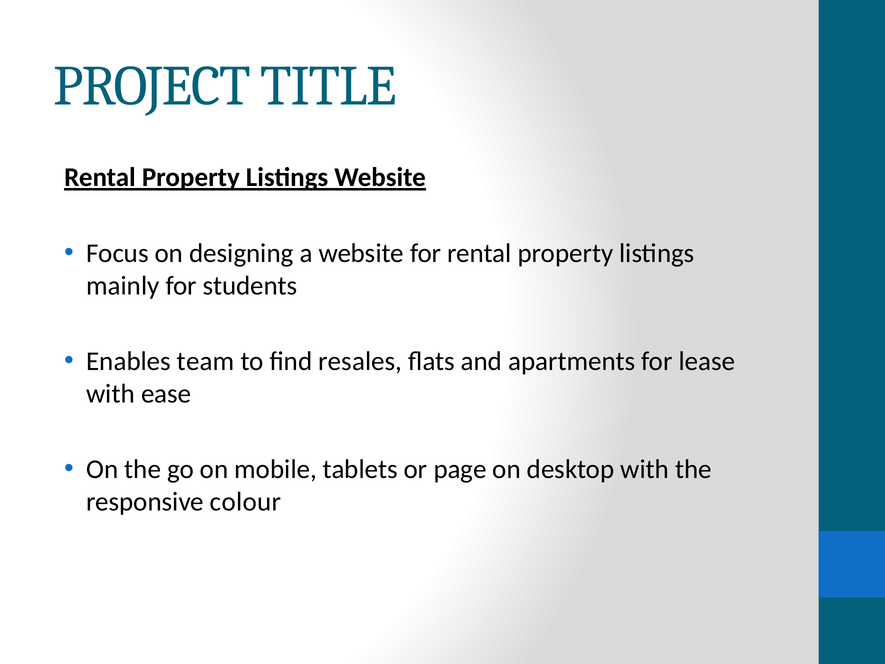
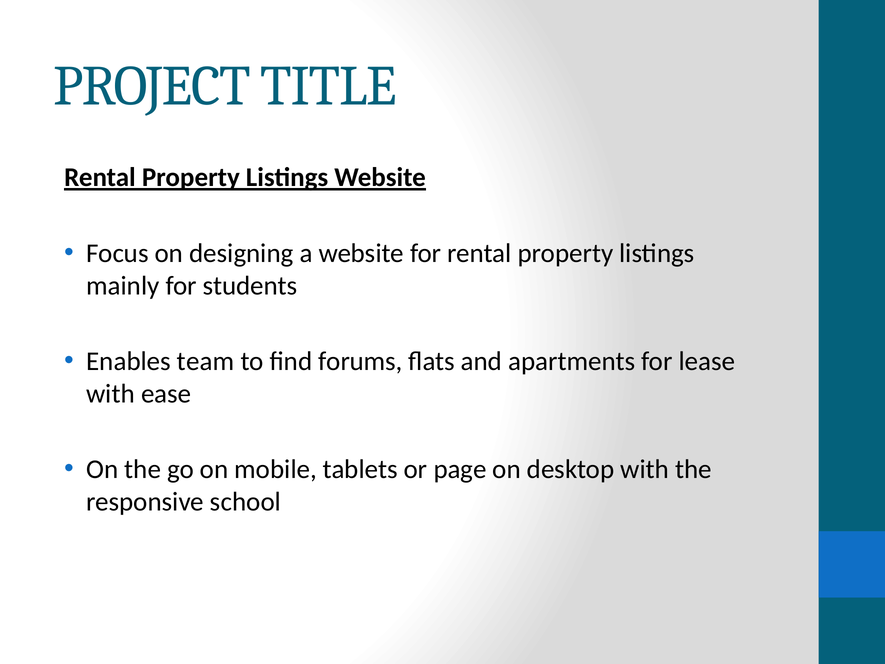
resales: resales -> forums (360, 361)
colour: colour -> school (246, 502)
